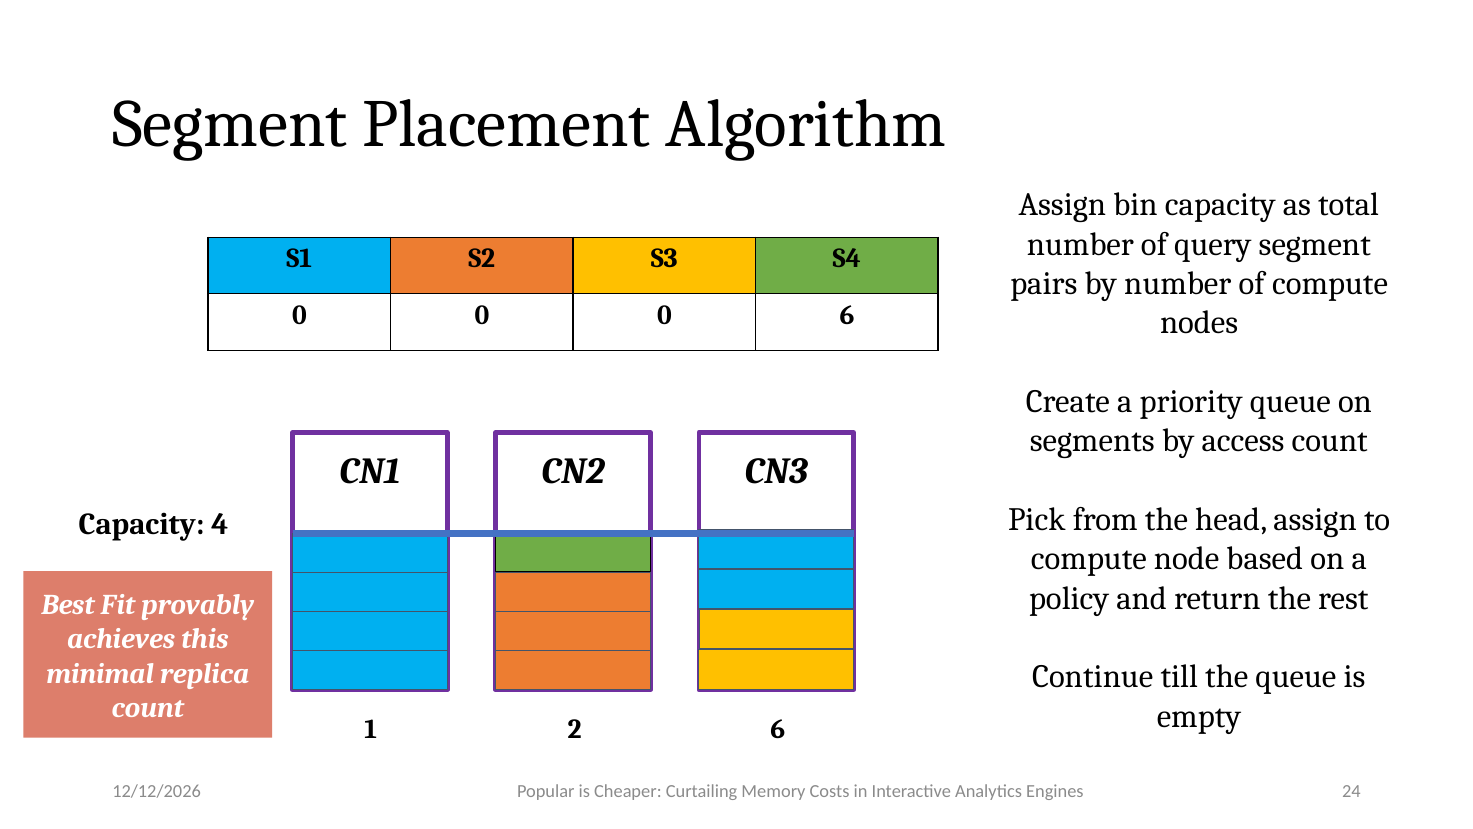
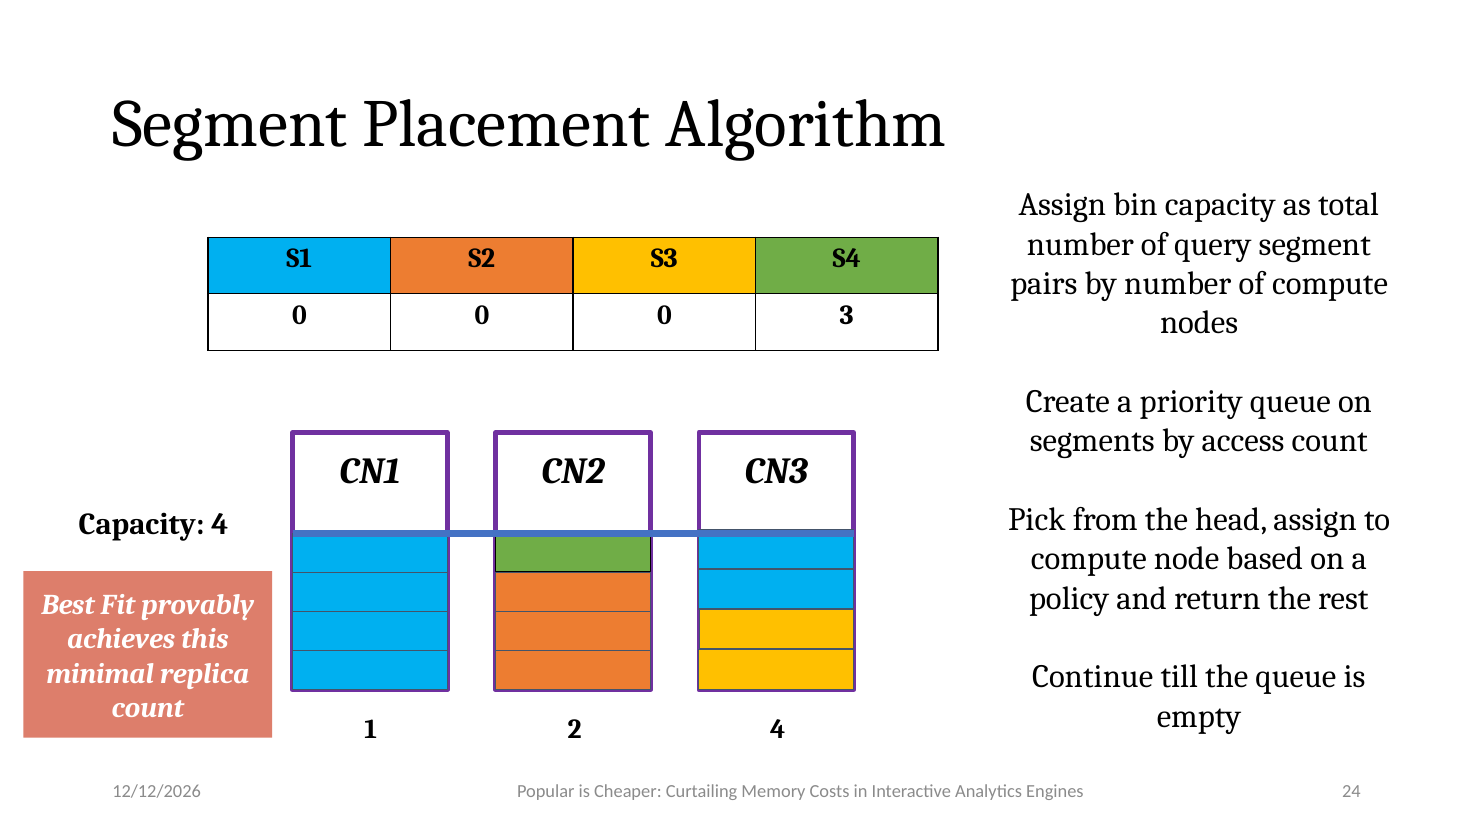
0 6: 6 -> 3 (847, 315)
2 6: 6 -> 4 (778, 729)
